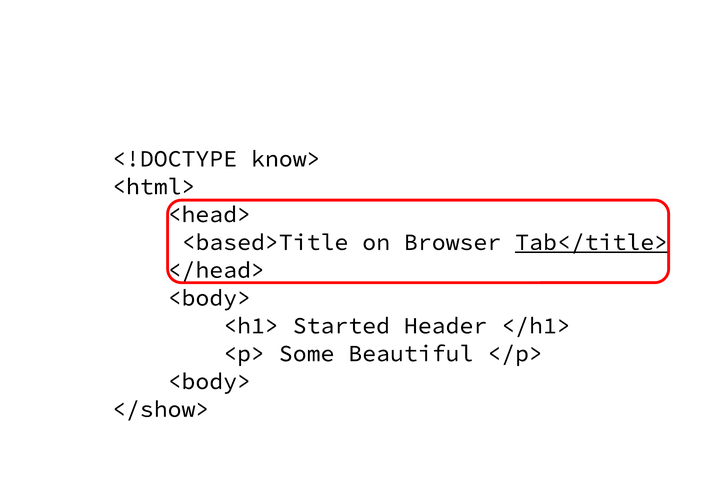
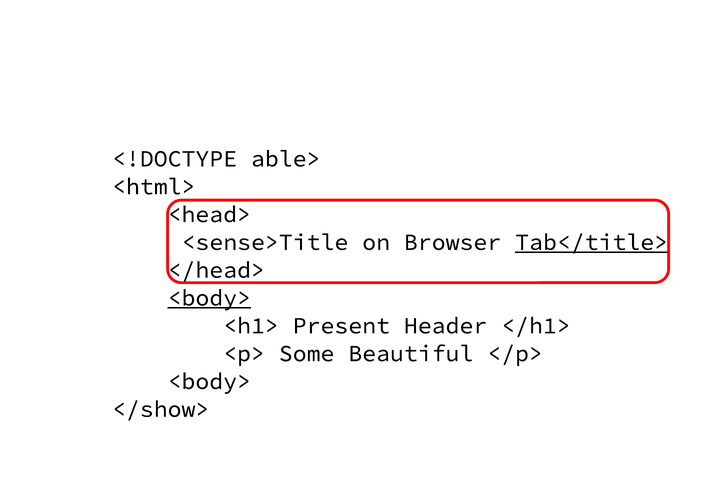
know>: know> -> able> (286, 159)
<based>Title: <based>Title -> <sense>Title (265, 242)
<body> underline: none -> present (209, 298)
Started: Started -> Present (341, 326)
